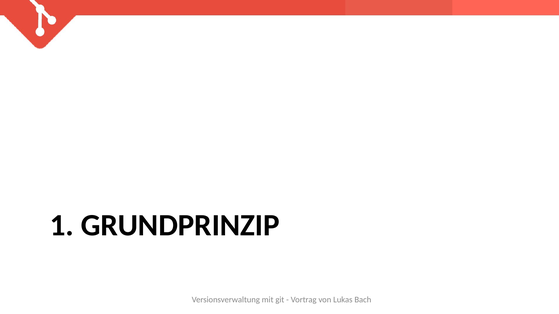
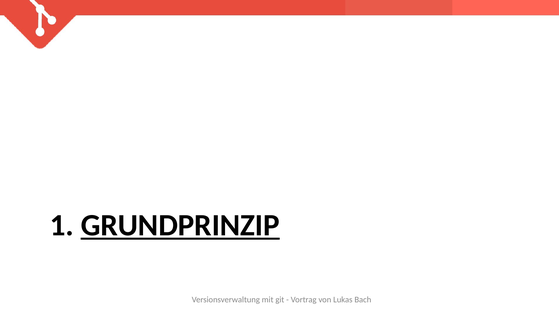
GRUNDPRINZIP underline: none -> present (180, 226)
